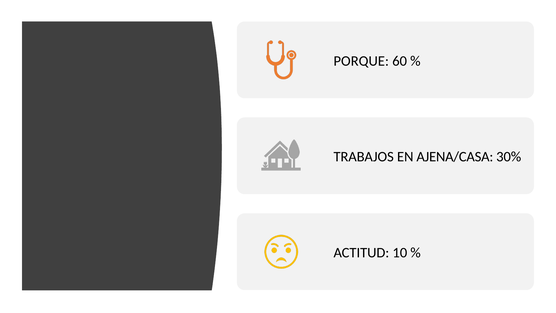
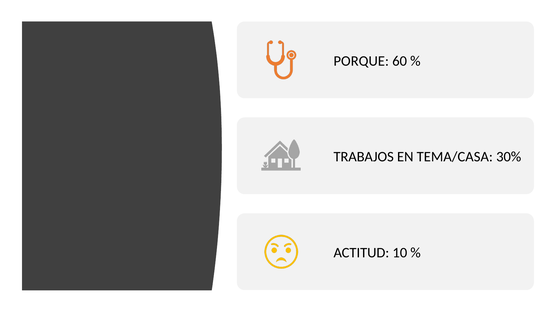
AJENA/CASA: AJENA/CASA -> TEMA/CASA (455, 157)
